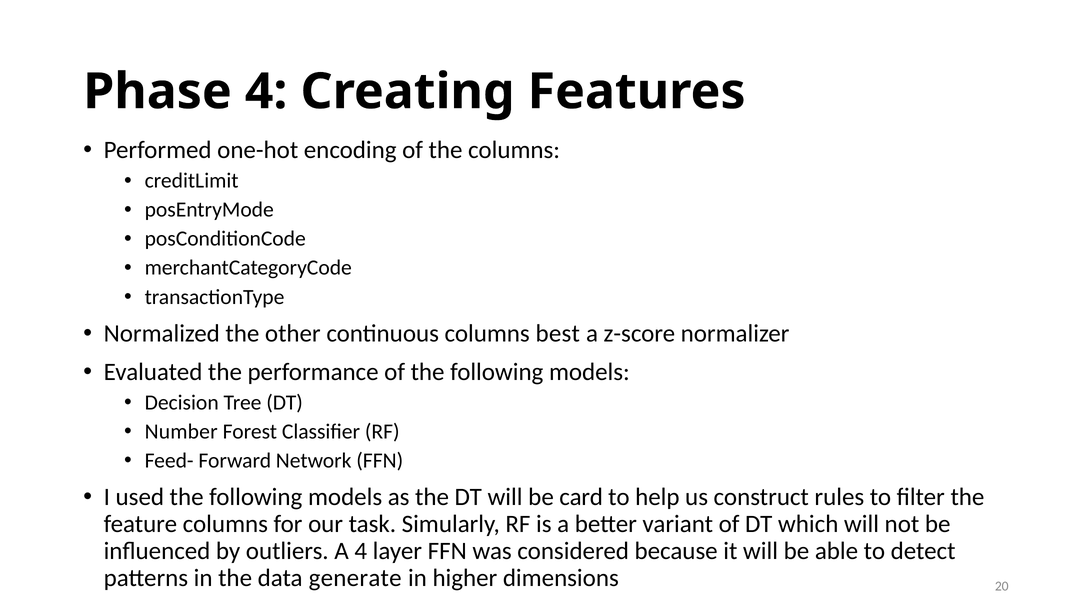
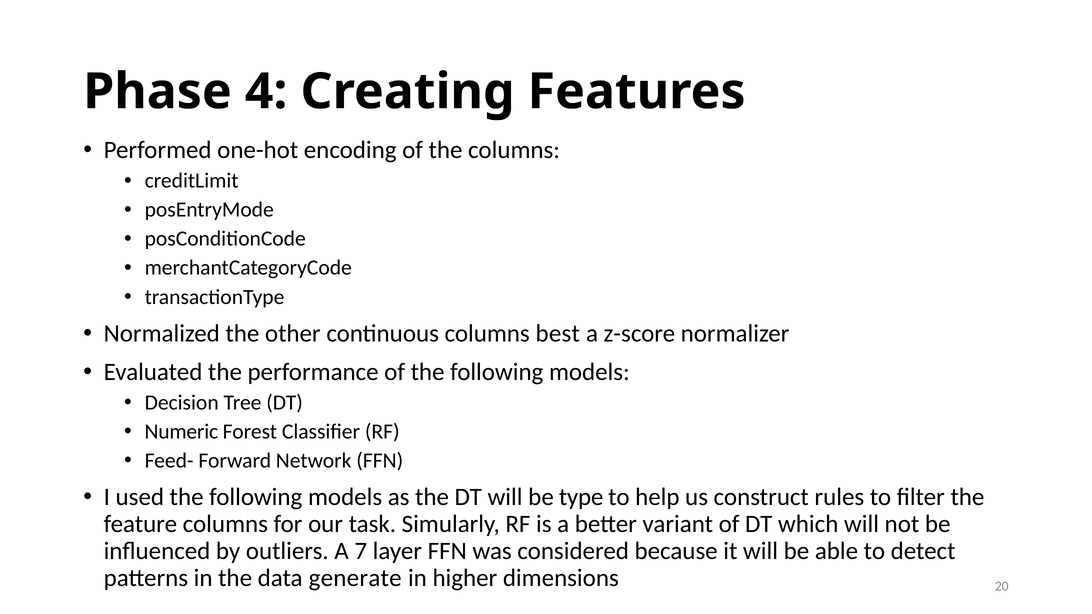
Number: Number -> Numeric (181, 432)
card: card -> type (581, 497)
A 4: 4 -> 7 (361, 551)
